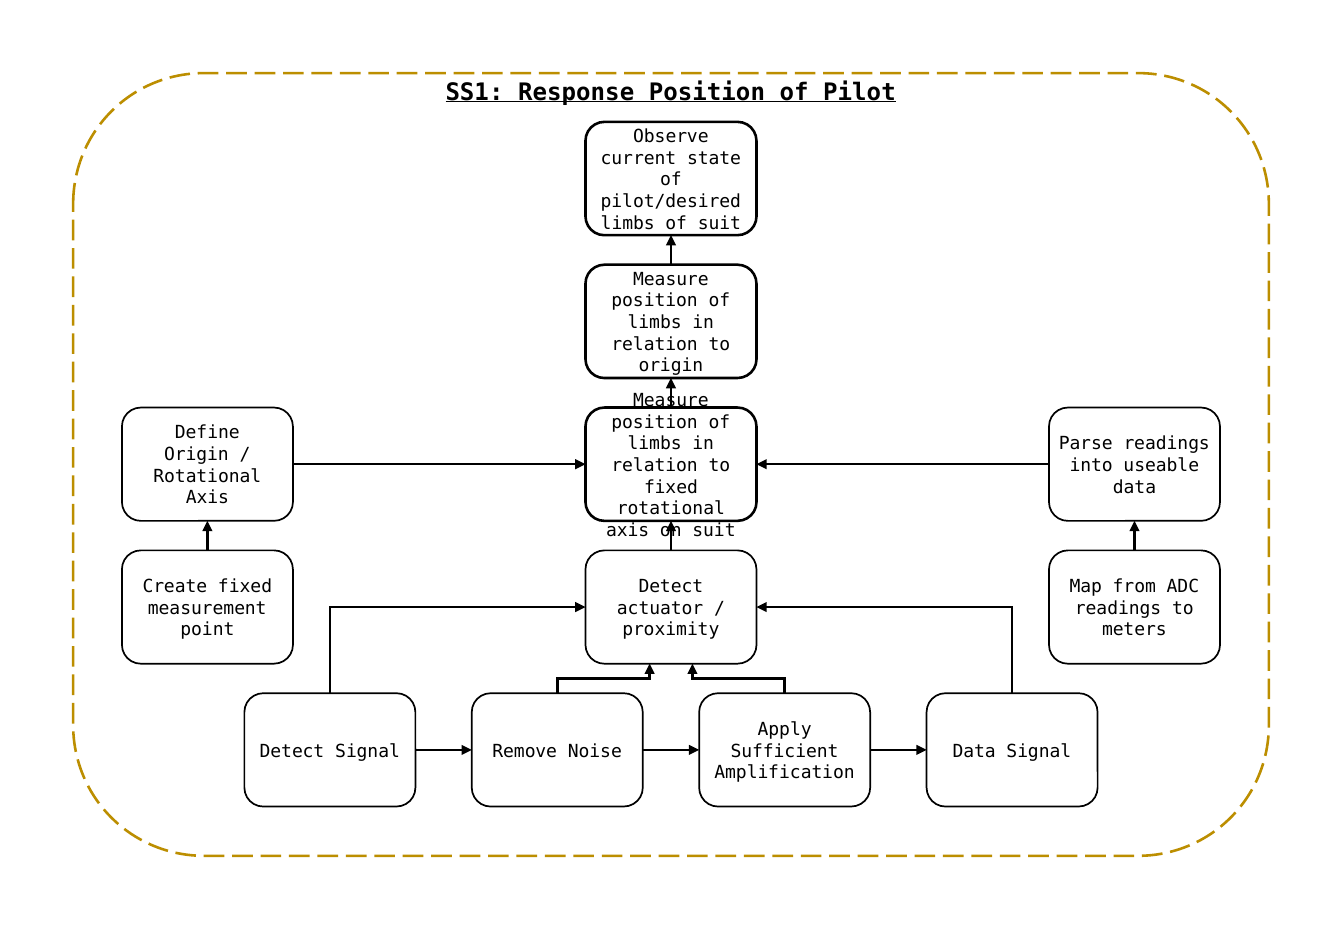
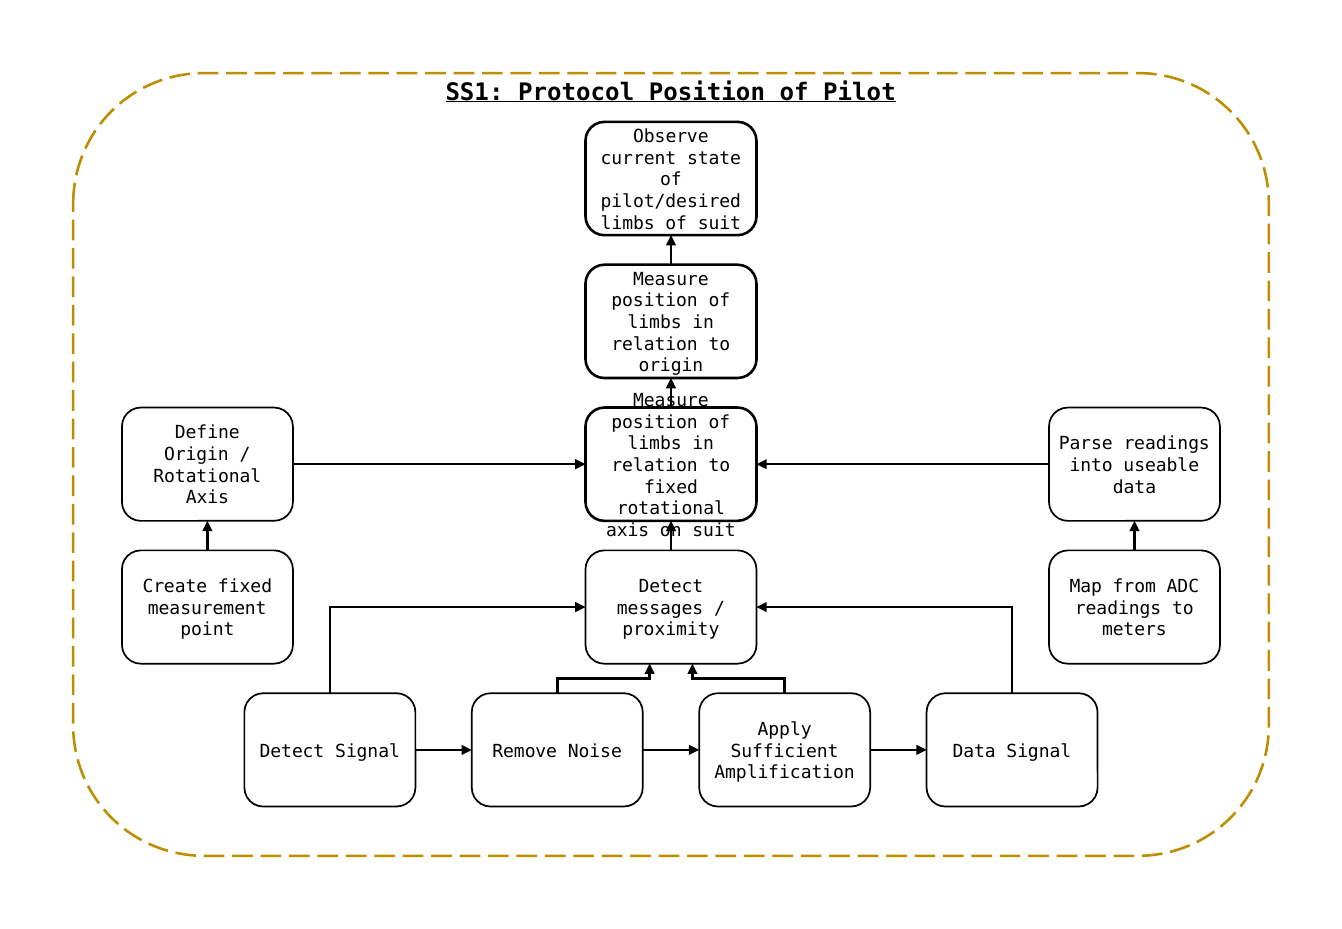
Response: Response -> Protocol (576, 93)
actuator: actuator -> messages (660, 608)
